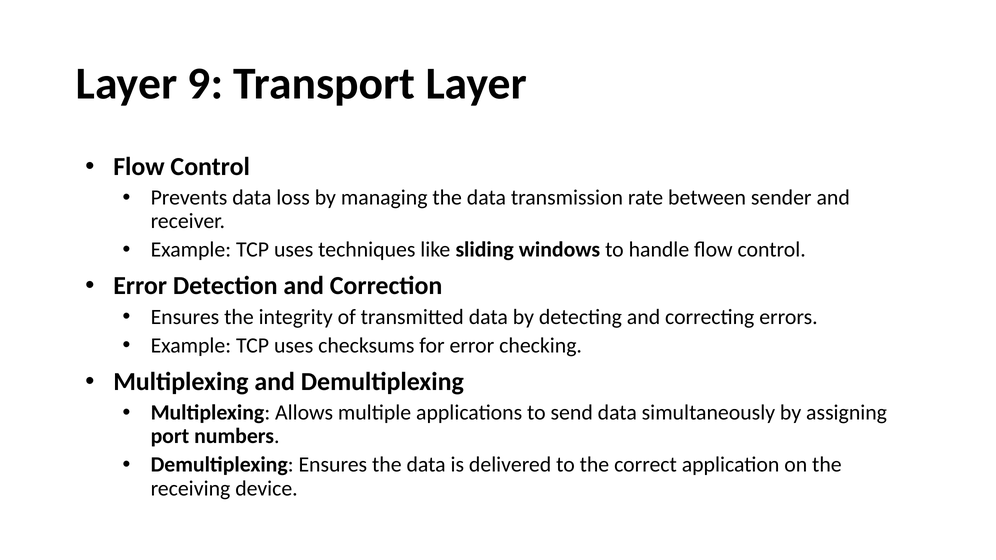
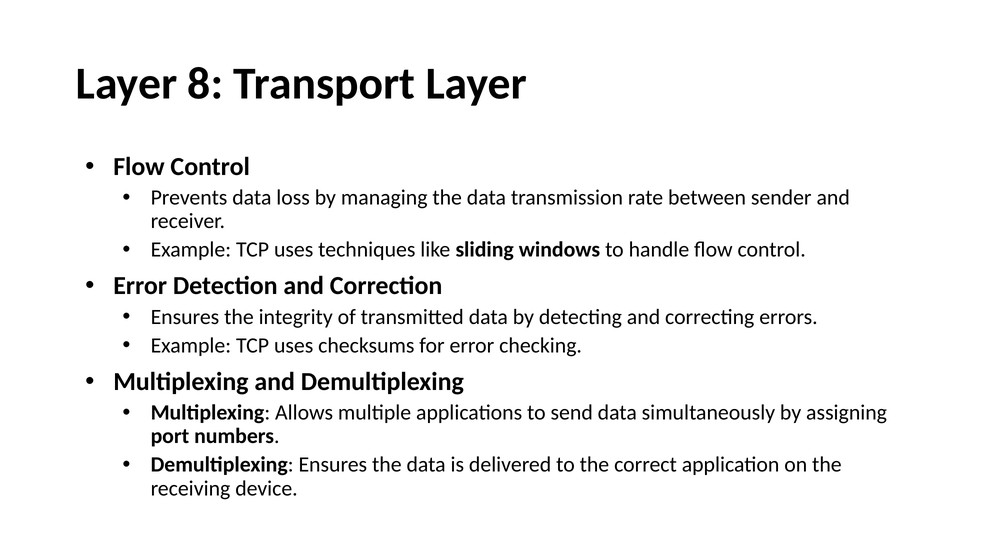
9: 9 -> 8 (205, 84)
